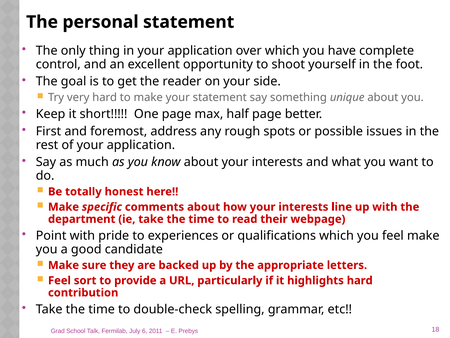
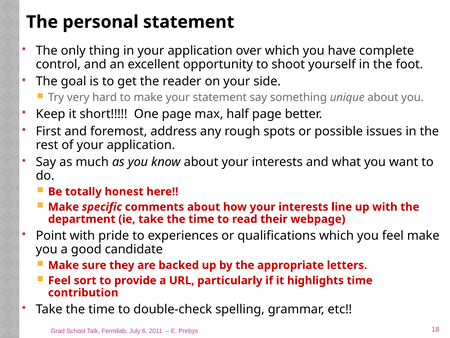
highlights hard: hard -> time (360, 280)
